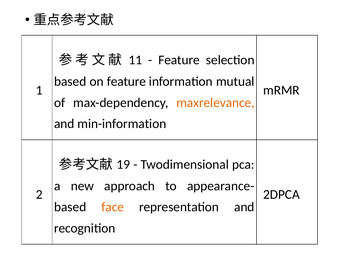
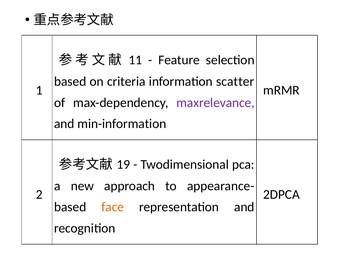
on feature: feature -> criteria (126, 82)
mutual: mutual -> scatter (235, 82)
maxrelevance colour: orange -> purple (215, 103)
